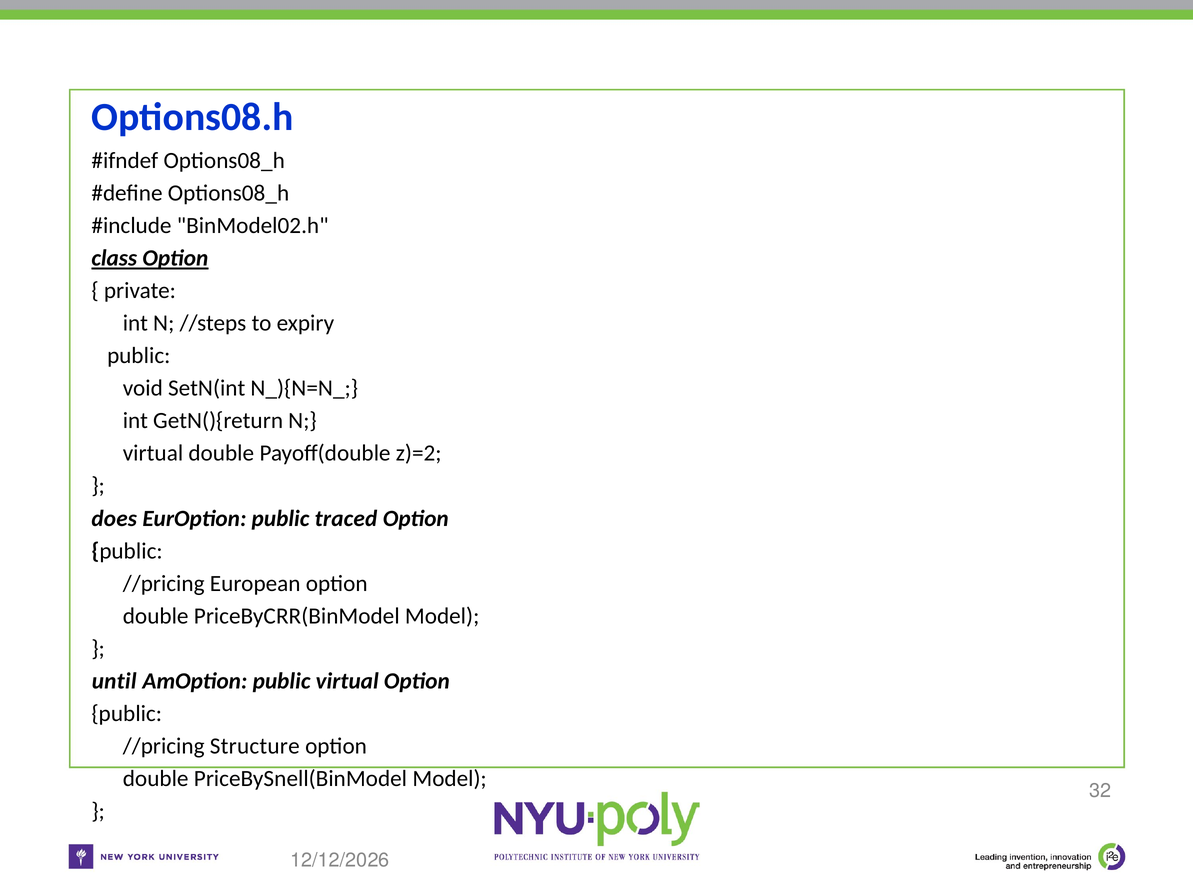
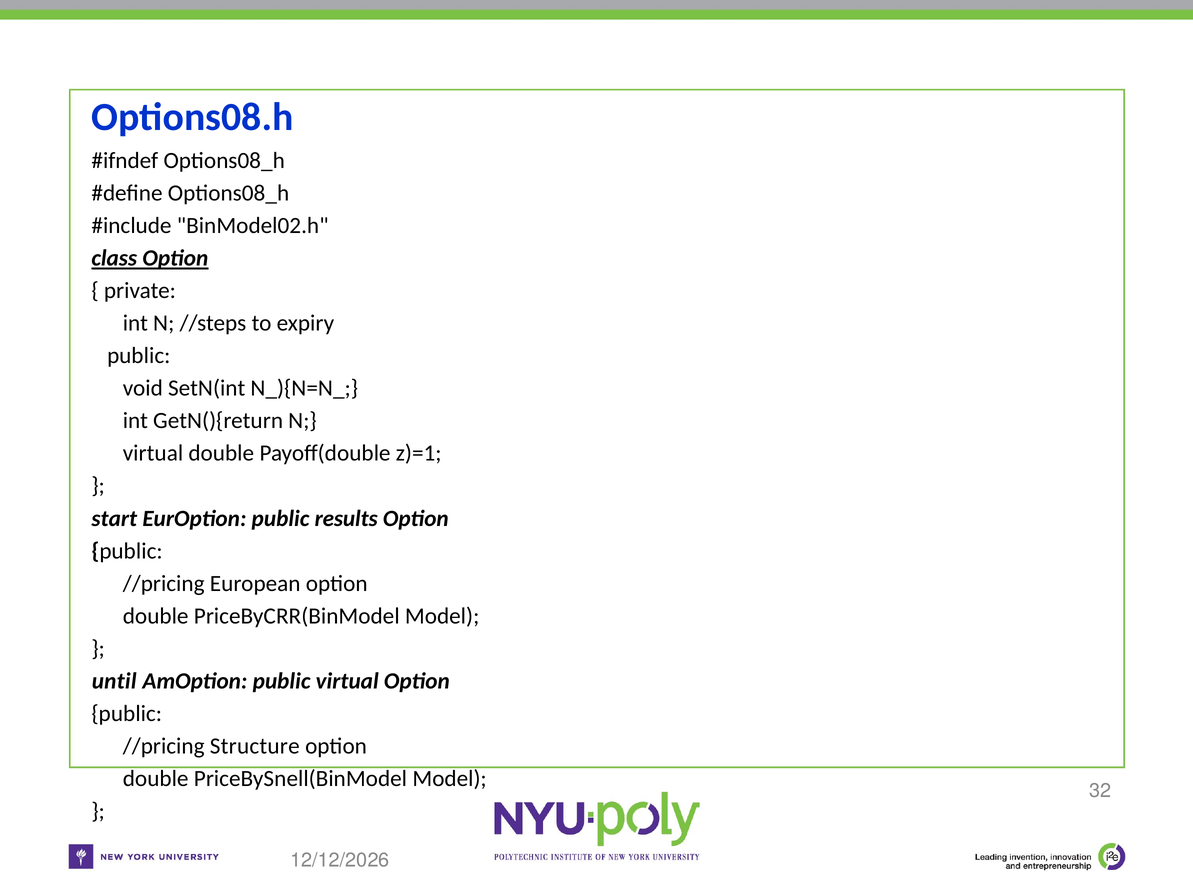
z)=2: z)=2 -> z)=1 (419, 453)
does: does -> start (114, 518)
traced: traced -> results (346, 518)
